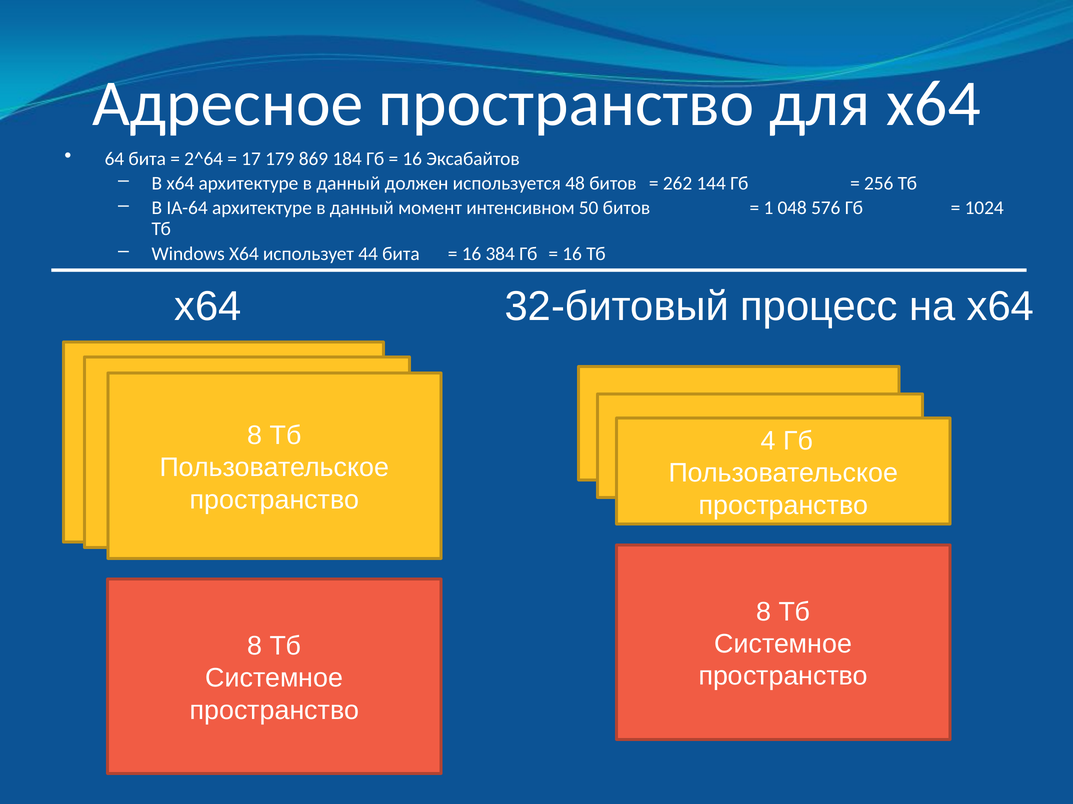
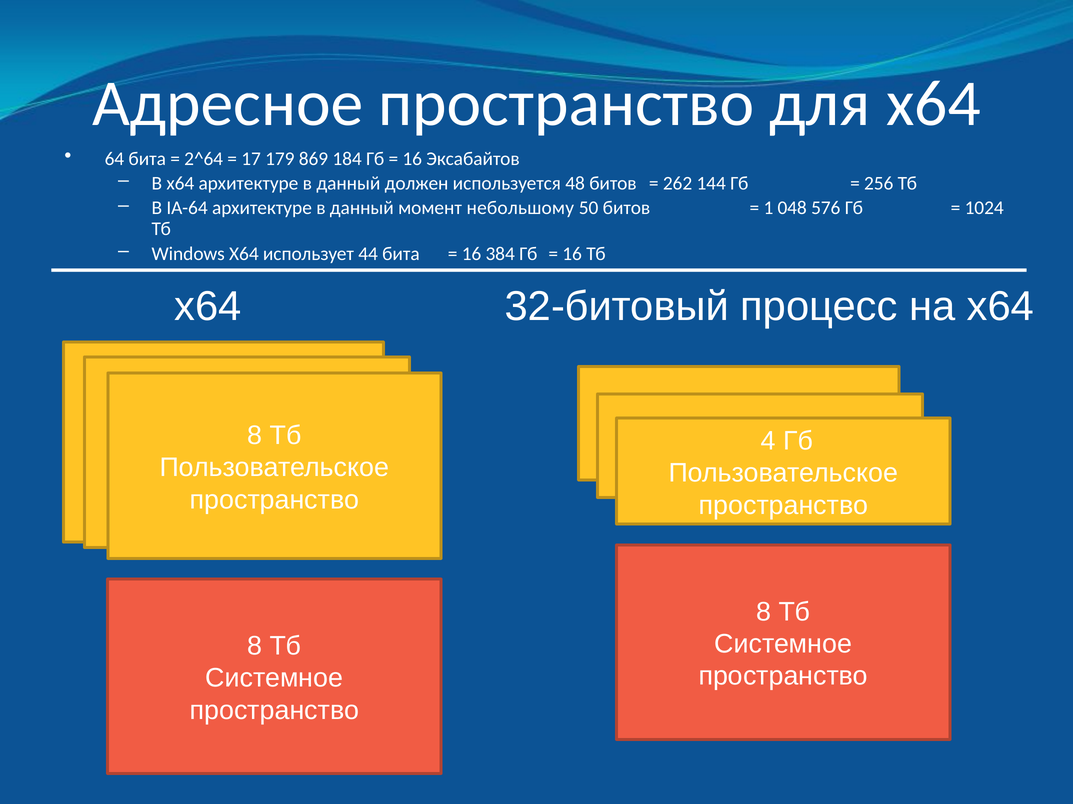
интенсивном: интенсивном -> небольшому (520, 208)
